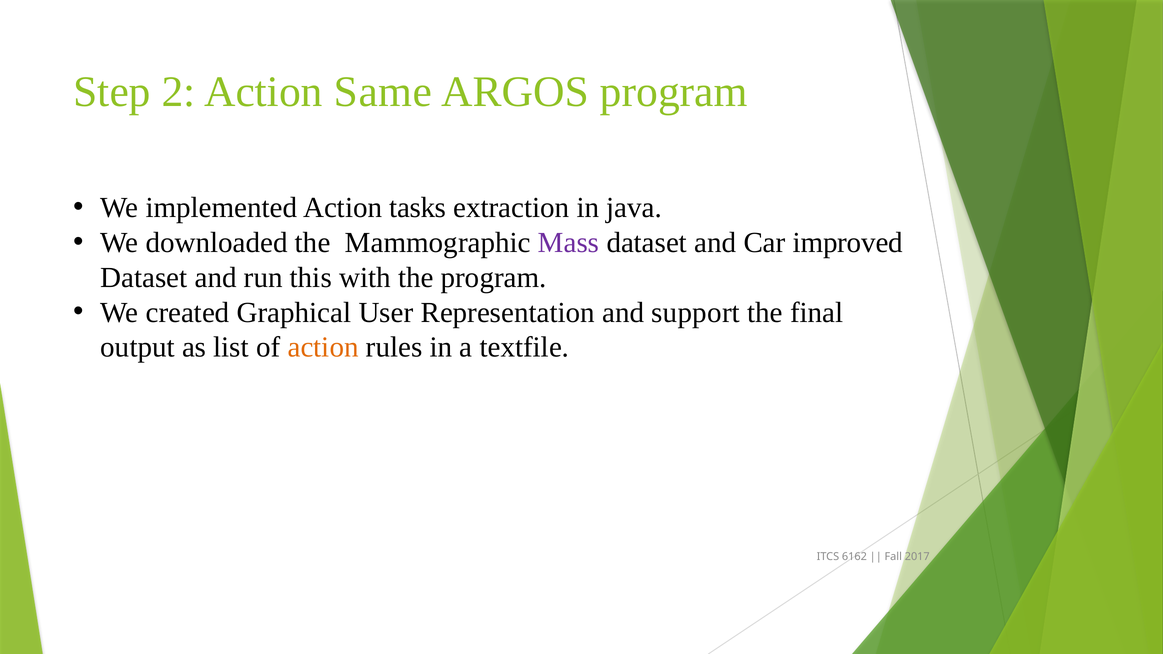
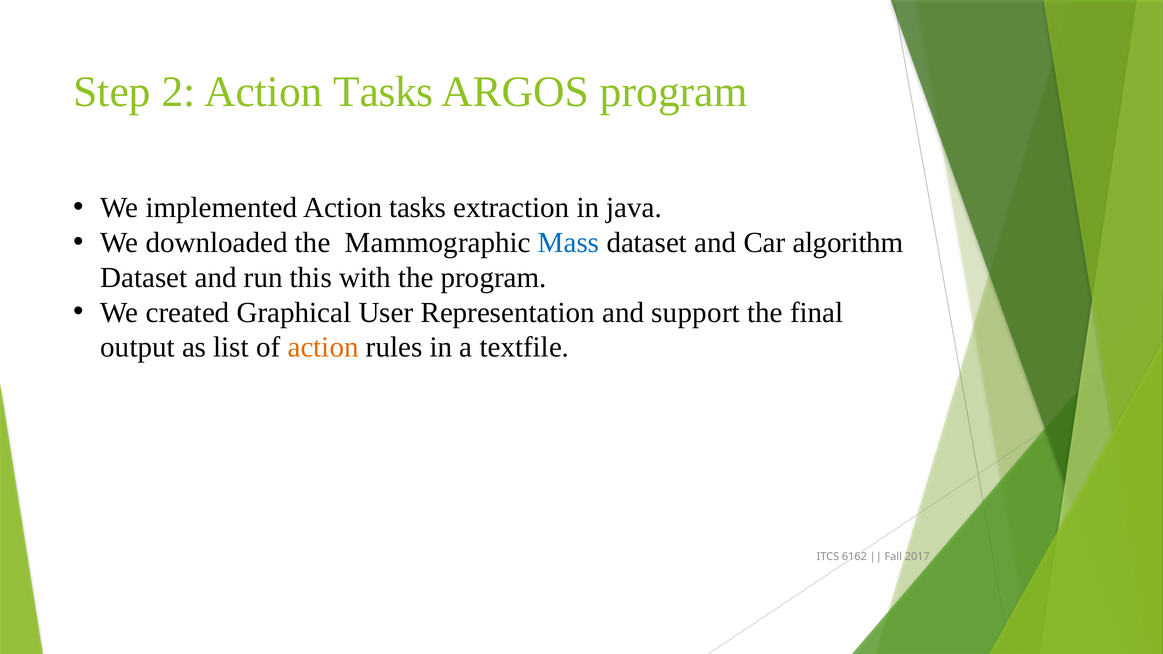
2 Action Same: Same -> Tasks (383, 92)
Mass colour: purple -> blue (569, 243)
improved: improved -> algorithm (848, 243)
